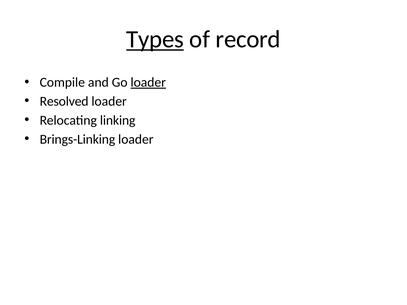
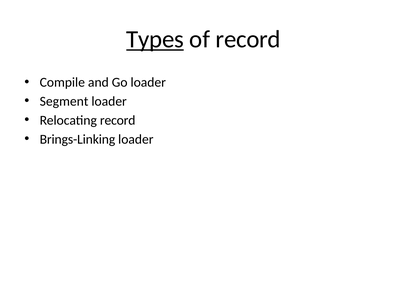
loader underline: present -> none (148, 82)
Resolved: Resolved -> Segment (64, 101)
Relocating linking: linking -> record (118, 120)
